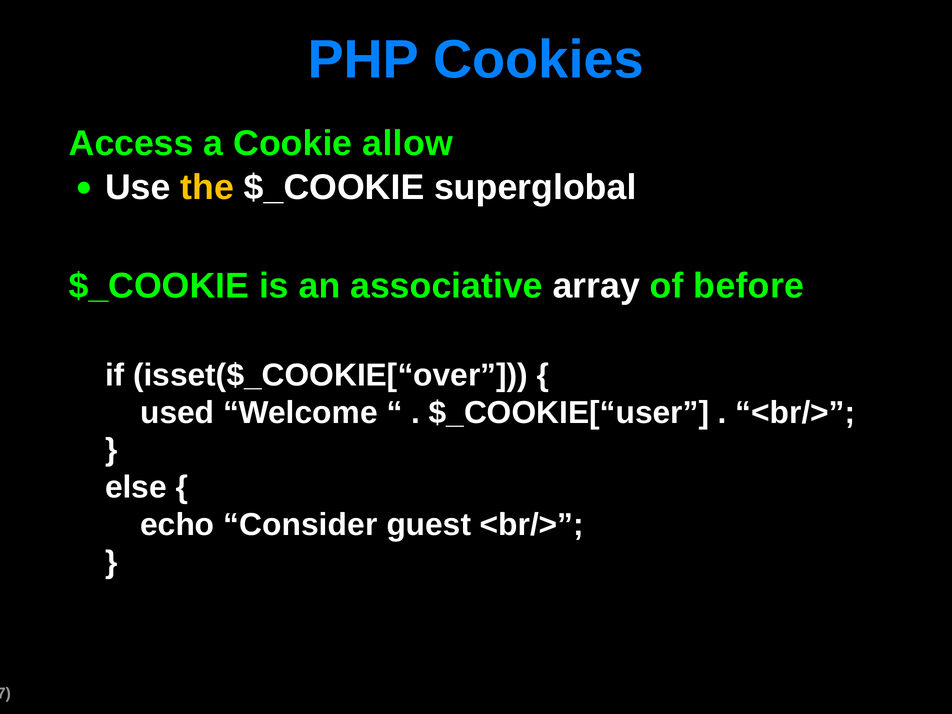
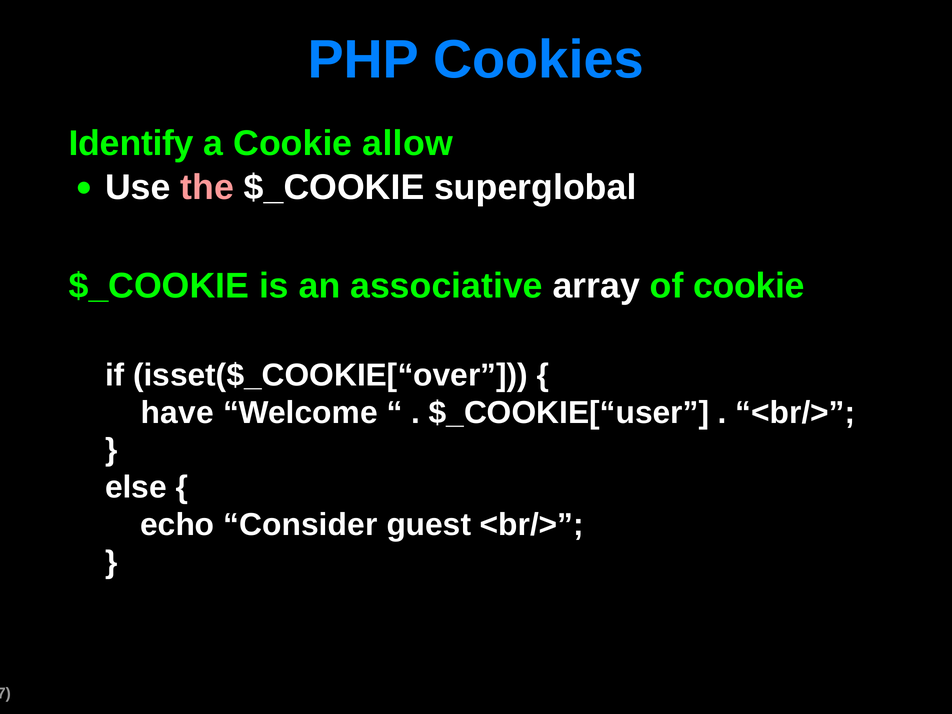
Access: Access -> Identify (131, 144)
the colour: yellow -> pink (207, 188)
of before: before -> cookie (749, 286)
used: used -> have (177, 413)
